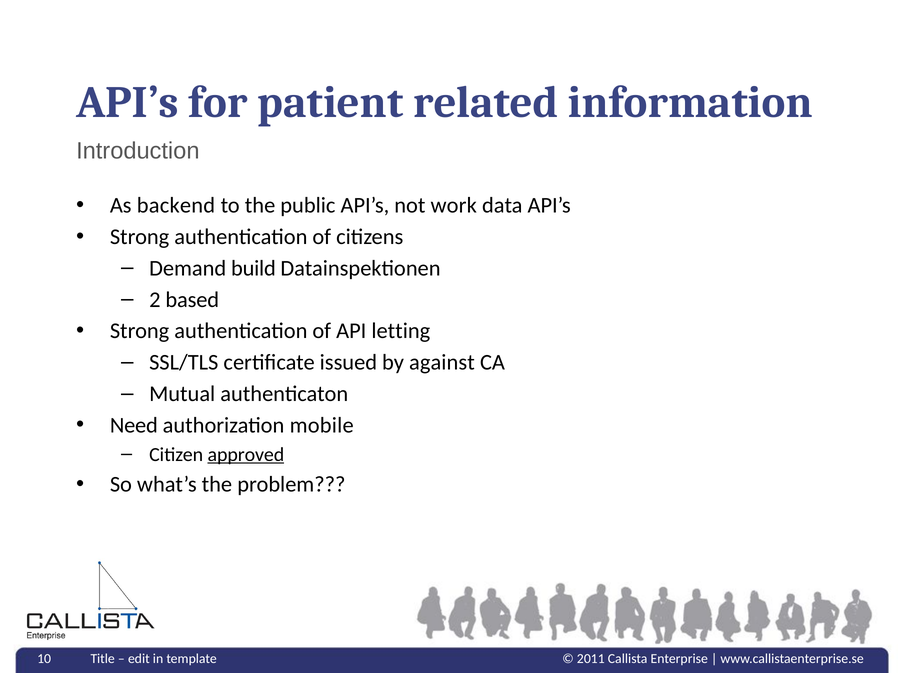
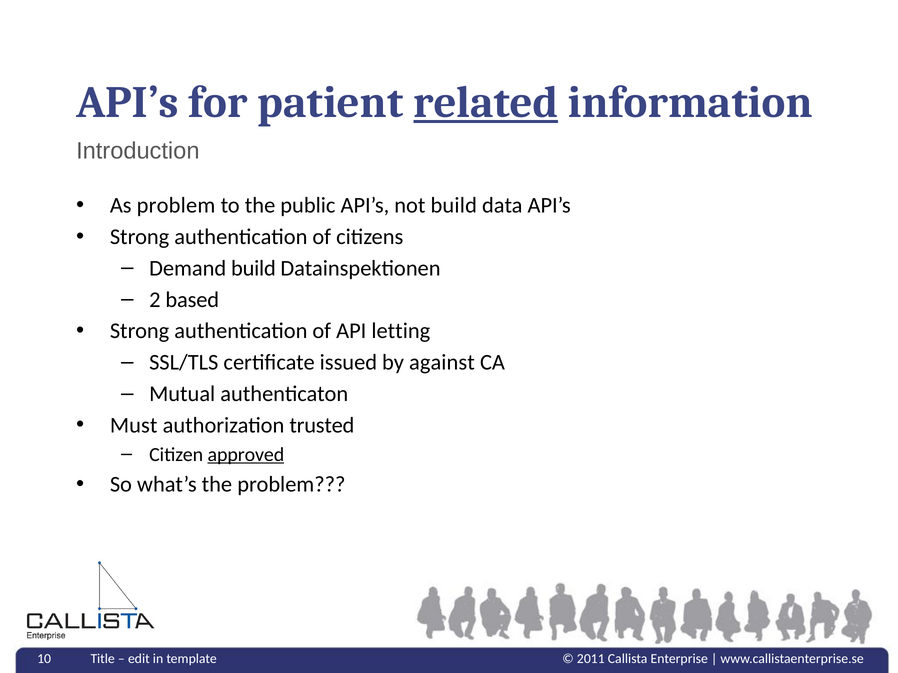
related underline: none -> present (486, 102)
As backend: backend -> problem (176, 206)
not work: work -> build (454, 206)
Need: Need -> Must (134, 426)
mobile: mobile -> trusted (322, 426)
